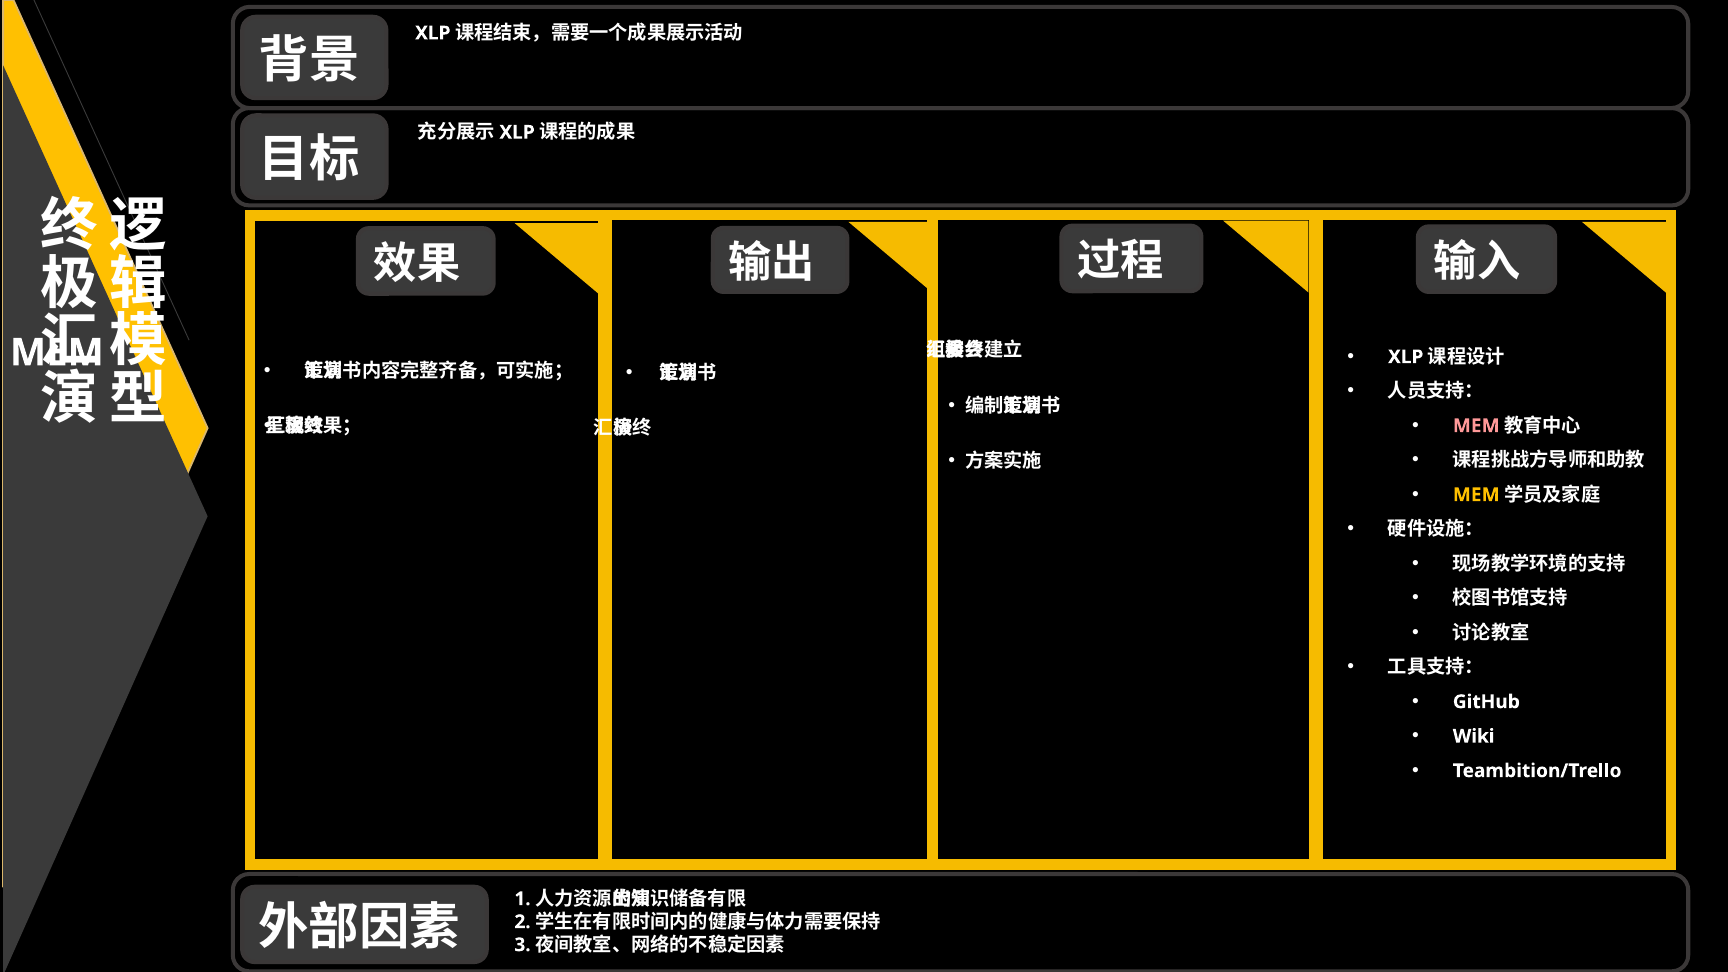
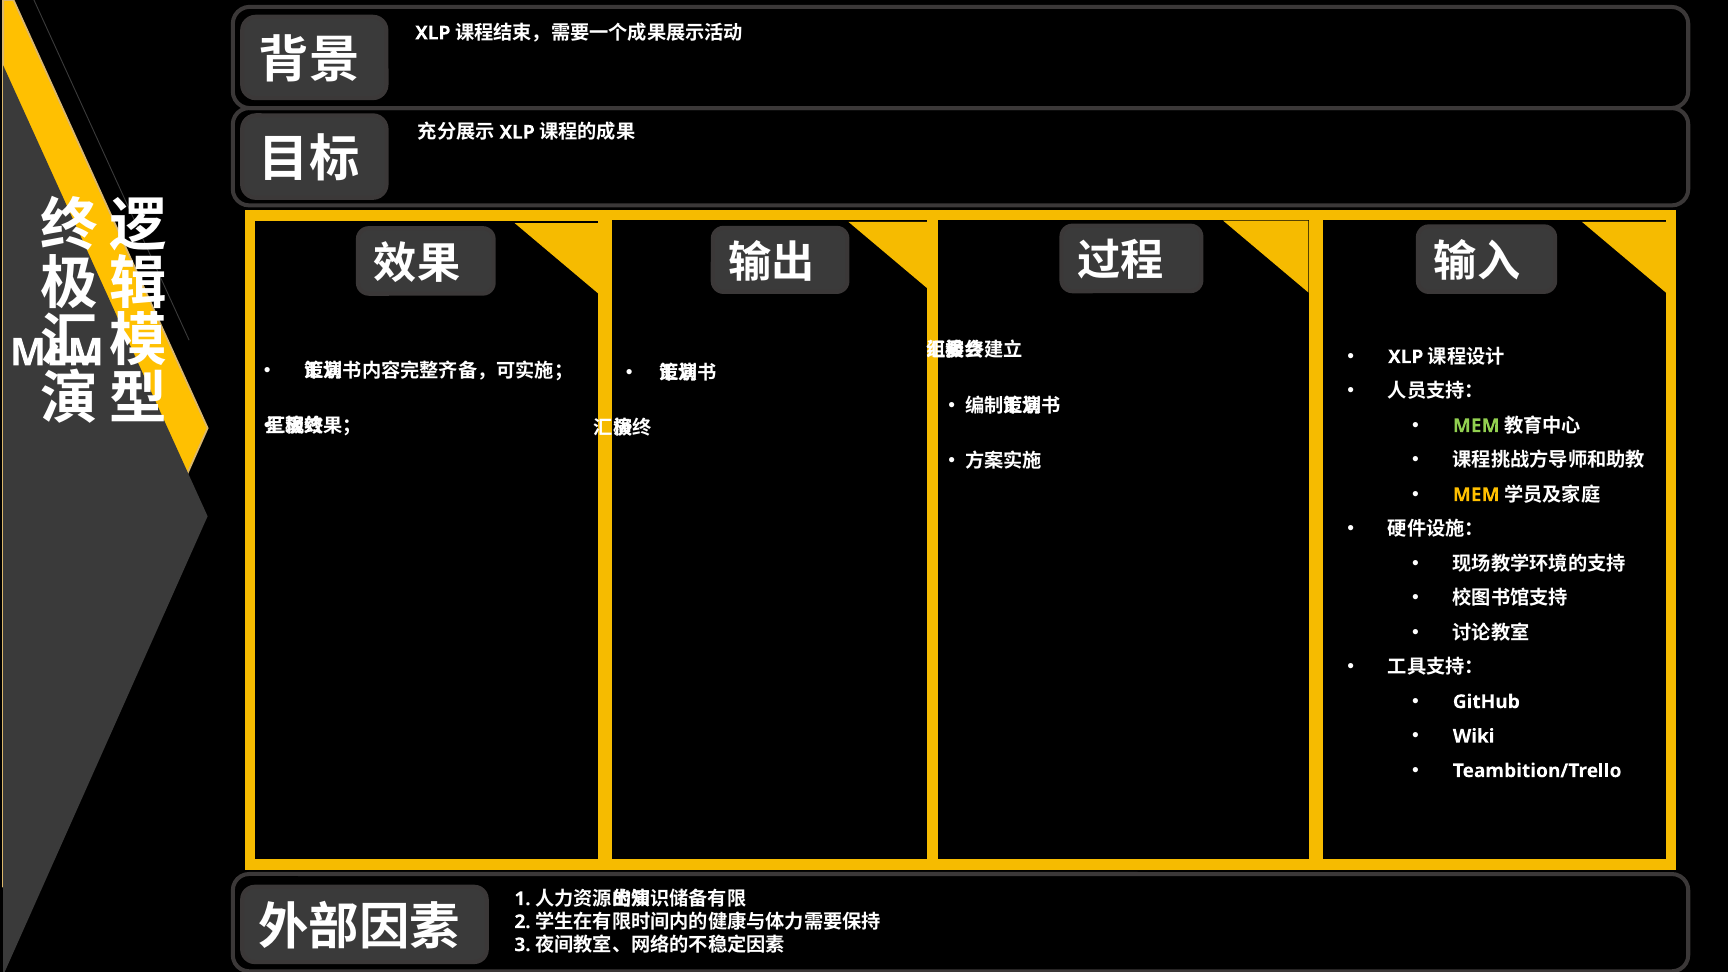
MEM colour: pink -> light green (1476, 426)
